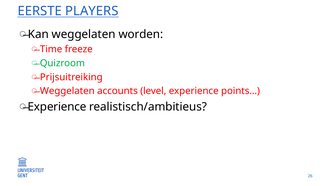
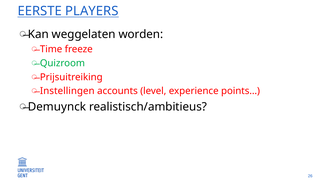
Weggelaten: Weggelaten -> Instellingen (67, 91)
Experience: Experience -> Demuynck (57, 107)
